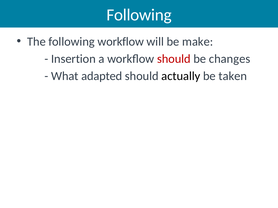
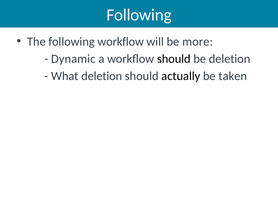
make: make -> more (198, 42)
Insertion: Insertion -> Dynamic (73, 59)
should colour: red -> black (174, 59)
be changes: changes -> deletion (230, 59)
What adapted: adapted -> deletion (102, 76)
